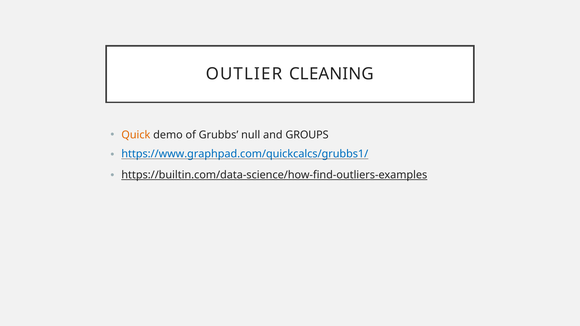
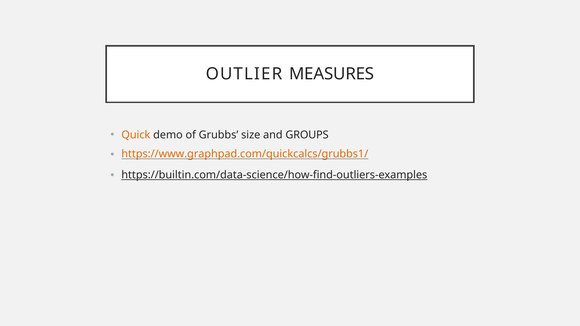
CLEANING: CLEANING -> MEASURES (332, 74)
null: null -> size (251, 135)
https://www.graphpad.com/quickcalcs/grubbs1/ colour: blue -> orange (245, 154)
